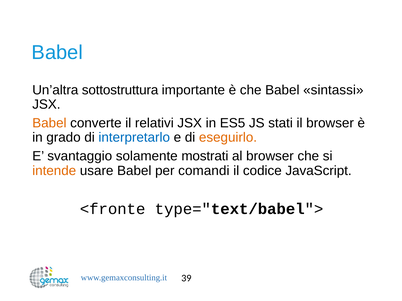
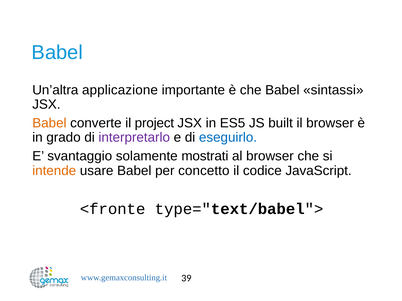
sottostruttura: sottostruttura -> applicazione (120, 90)
relativi: relativi -> project (154, 123)
stati: stati -> built (281, 123)
interpretarlo colour: blue -> purple (134, 138)
eseguirlo colour: orange -> blue (228, 138)
comandi: comandi -> concetto (204, 171)
